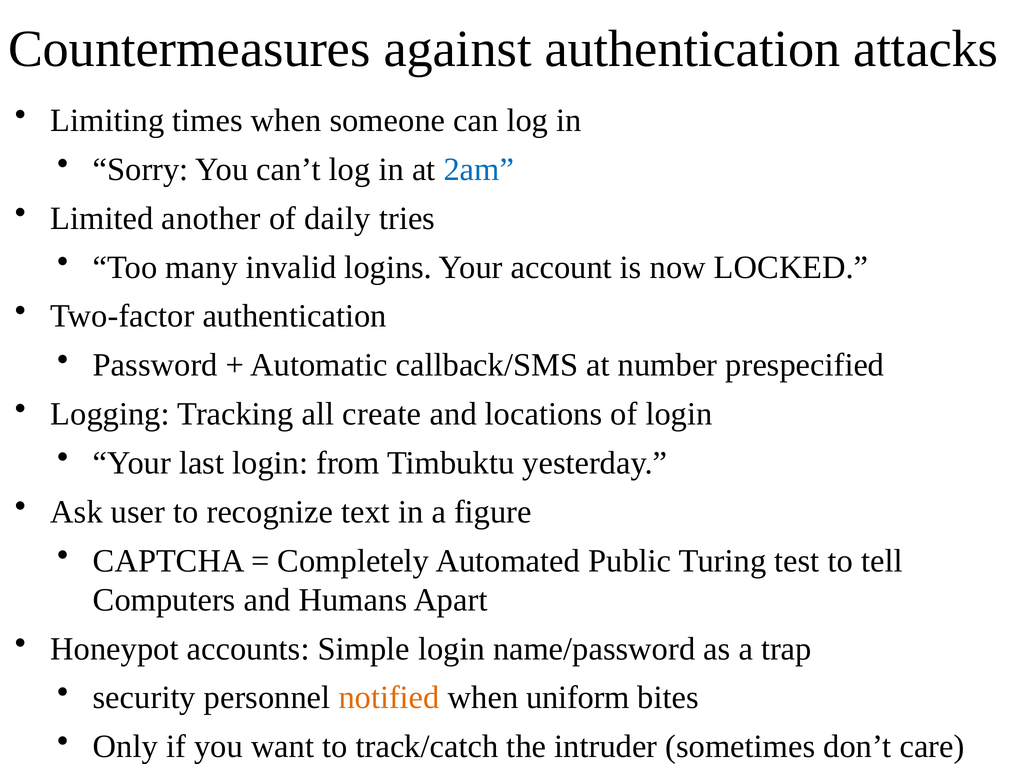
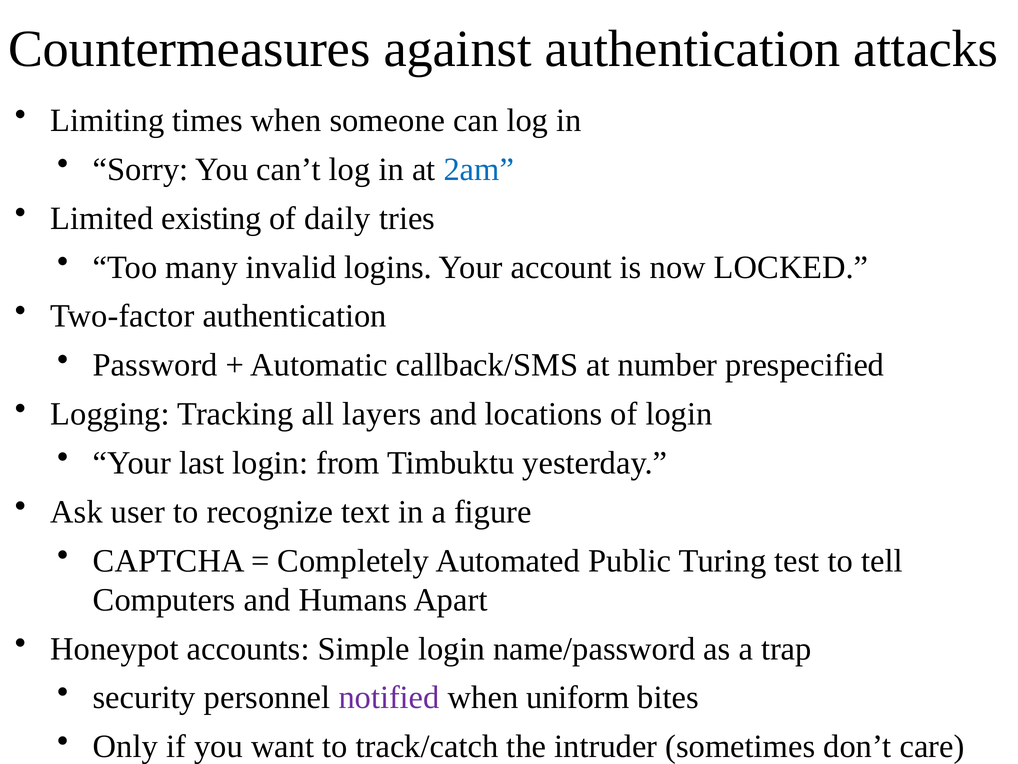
another: another -> existing (211, 218)
create: create -> layers (382, 414)
notified colour: orange -> purple (389, 697)
